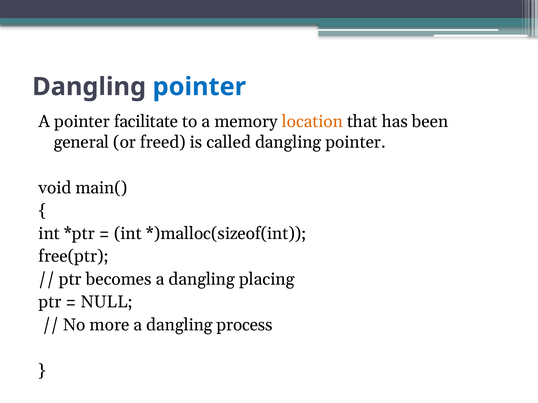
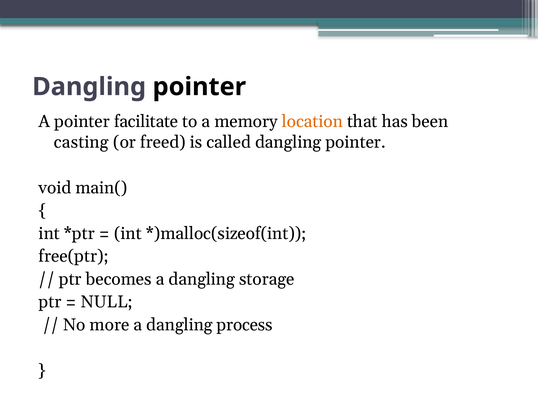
pointer colour: blue -> black (199, 87)
general: general -> casting (81, 142)
placing: placing -> storage (267, 279)
